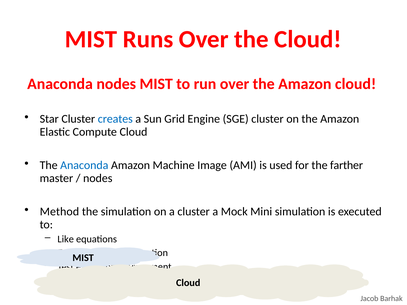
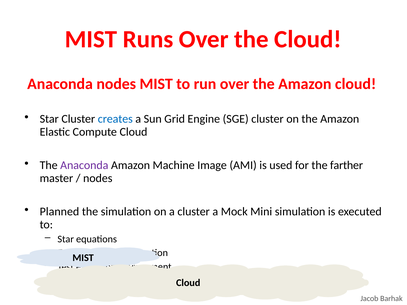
Anaconda colour: blue -> purple (84, 165)
Method: Method -> Planned (59, 212)
Like: Like -> Star (66, 239)
